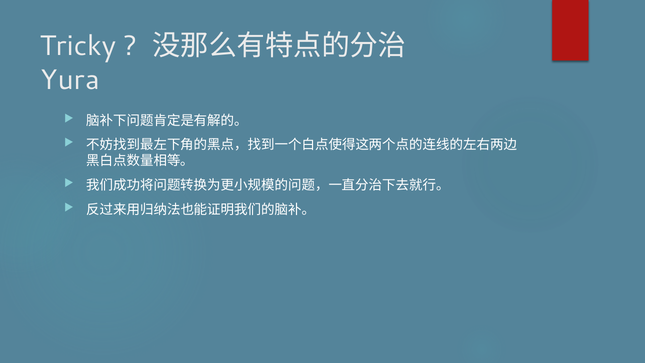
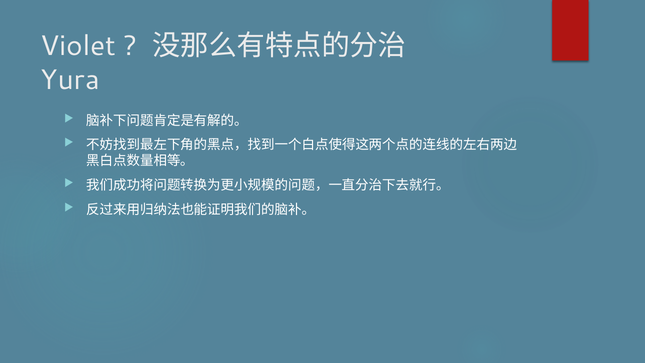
Tricky: Tricky -> Violet (78, 46)
